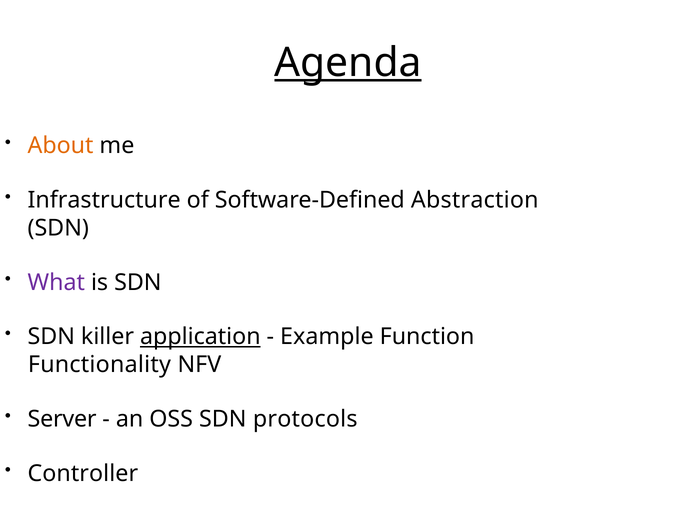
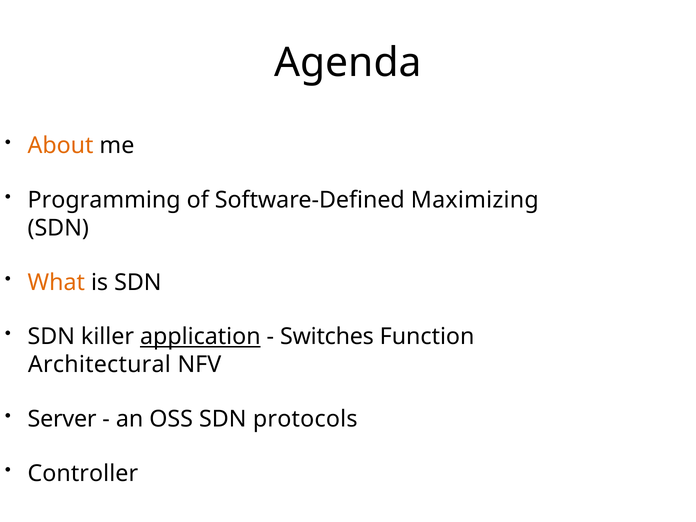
Agenda underline: present -> none (348, 63)
Infrastructure: Infrastructure -> Programming (104, 200)
Abstraction: Abstraction -> Maximizing (475, 200)
What colour: purple -> orange (56, 282)
Example: Example -> Switches (327, 337)
Functionality: Functionality -> Architectural (99, 365)
